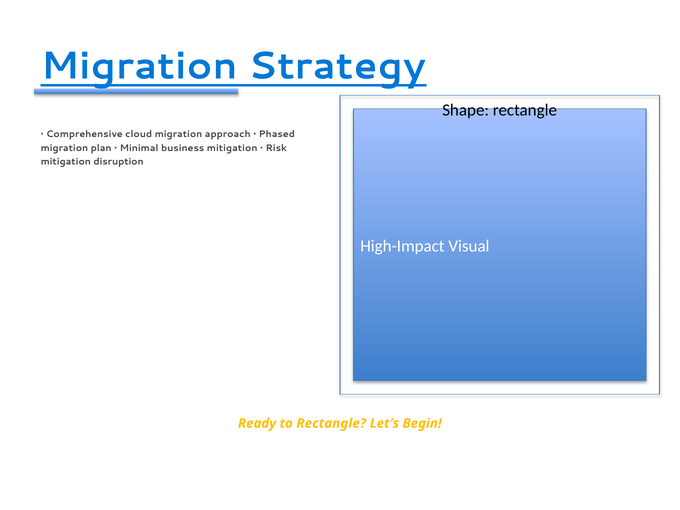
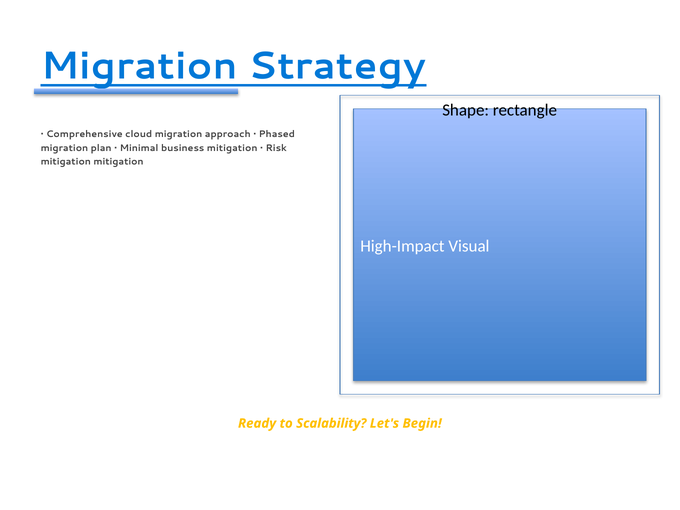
mitigation disruption: disruption -> mitigation (119, 162)
to Rectangle: Rectangle -> Scalability (331, 423)
